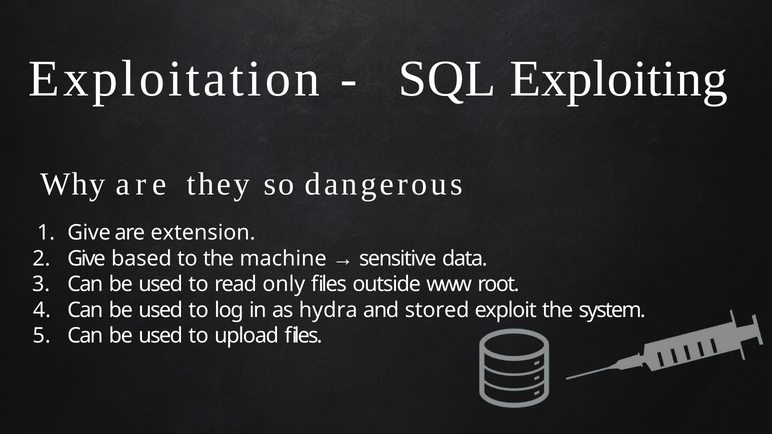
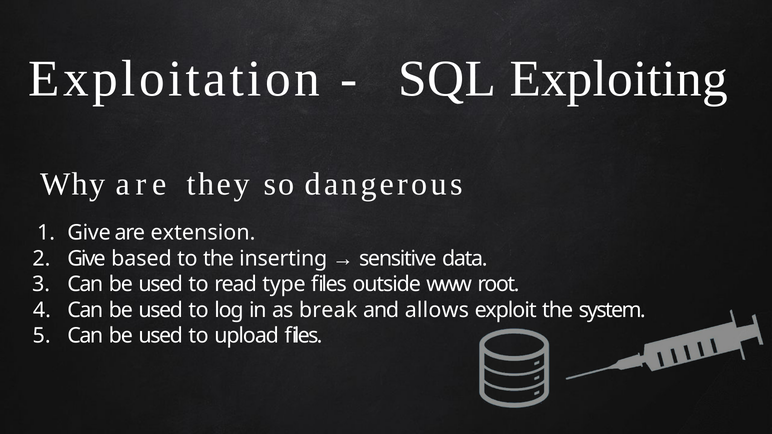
machine: machine -> inserting (283, 259)
only: only -> type (284, 284)
hydra: hydra -> break (328, 310)
stored: stored -> allows (437, 310)
